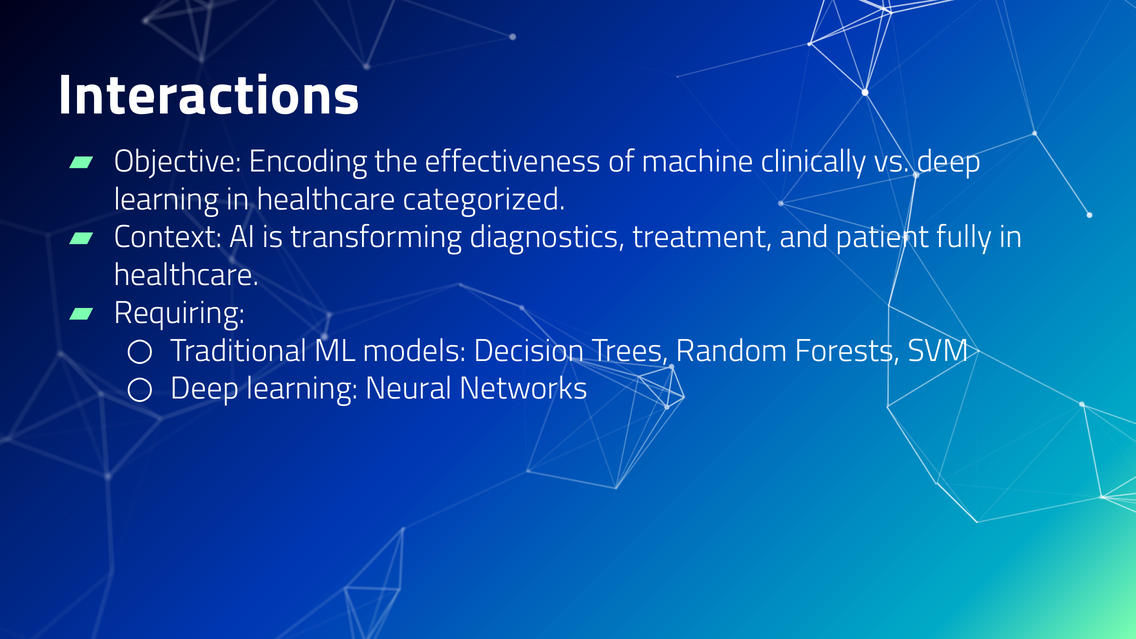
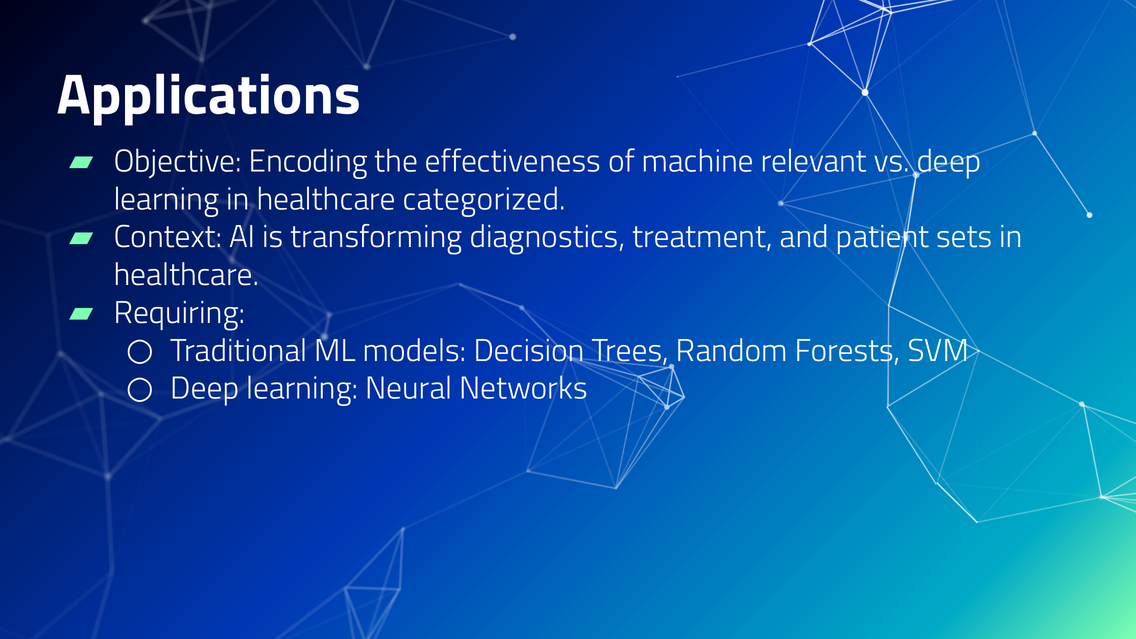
Interactions: Interactions -> Applications (209, 95)
clinically: clinically -> relevant (814, 161)
fully: fully -> sets (964, 237)
